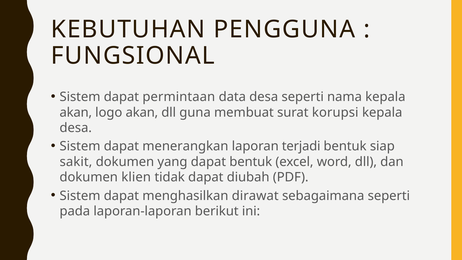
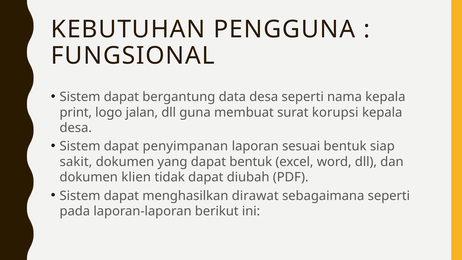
permintaan: permintaan -> bergantung (179, 97)
akan: akan -> print (76, 112)
logo akan: akan -> jalan (142, 112)
menerangkan: menerangkan -> penyimpanan (185, 146)
terjadi: terjadi -> sesuai (301, 146)
